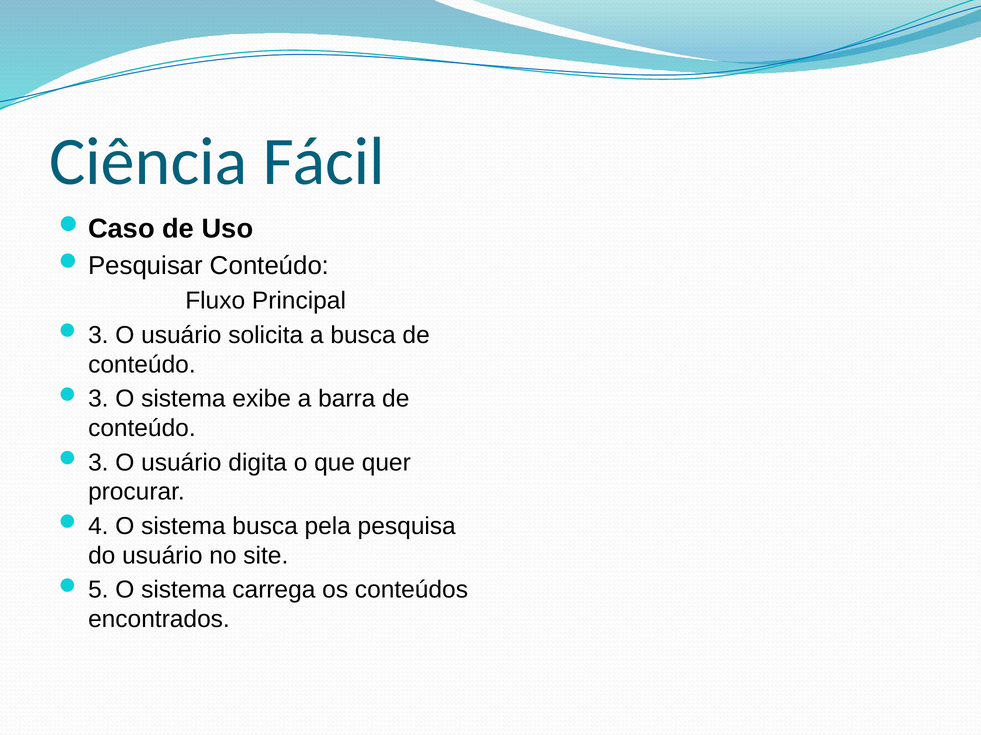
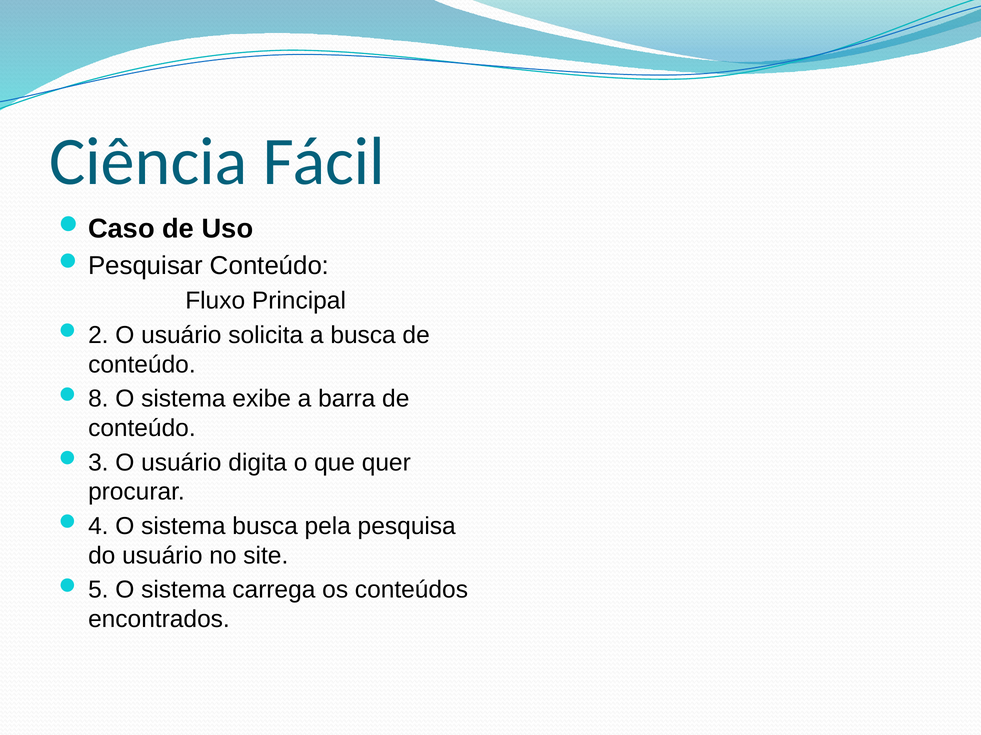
3: 3 -> 2 (98, 335)
3: 3 -> 8 (98, 399)
